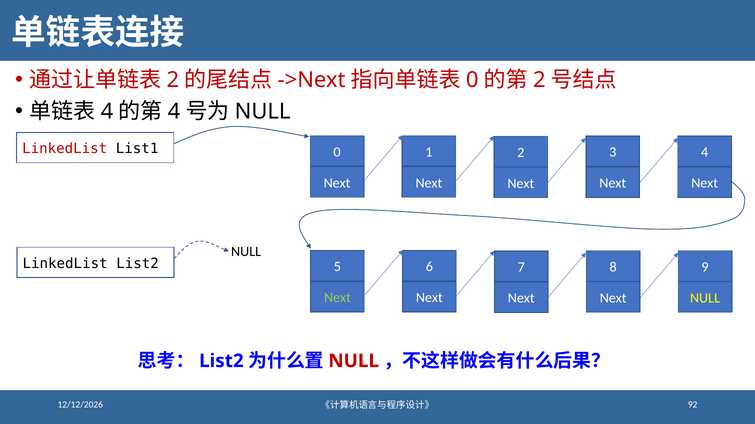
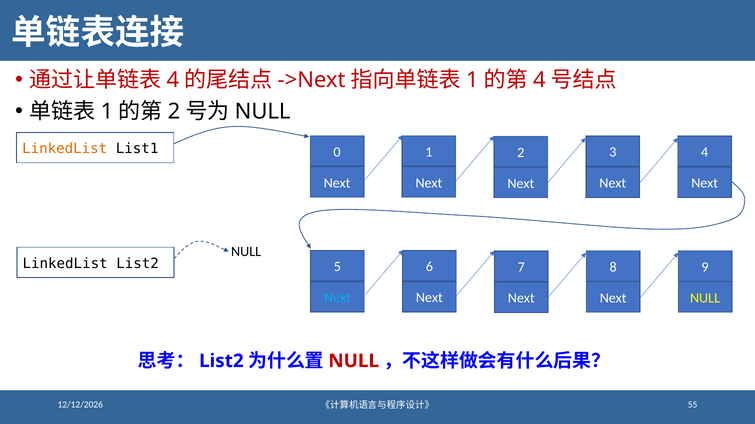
2: 2 -> 4 (173, 80)
0: 0 -> 1 (472, 80)
2: 2 -> 4 (539, 80)
4: 4 -> 1 (107, 112)
4: 4 -> 2 (174, 112)
LinkedList colour: red -> orange (65, 149)
Next colour: light green -> light blue (337, 298)
92: 92 -> 55 (693, 405)
